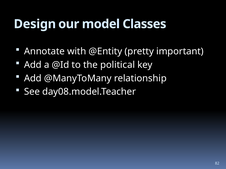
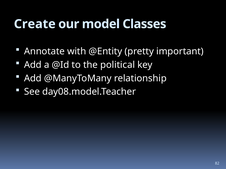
Design: Design -> Create (35, 24)
